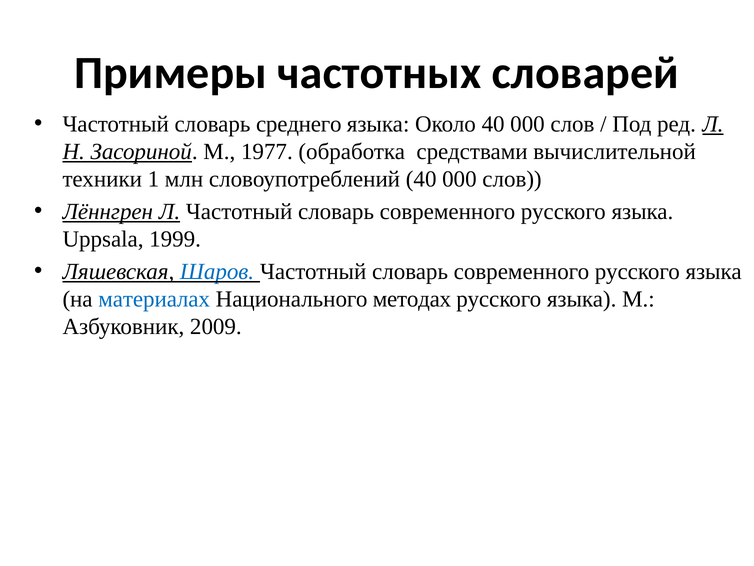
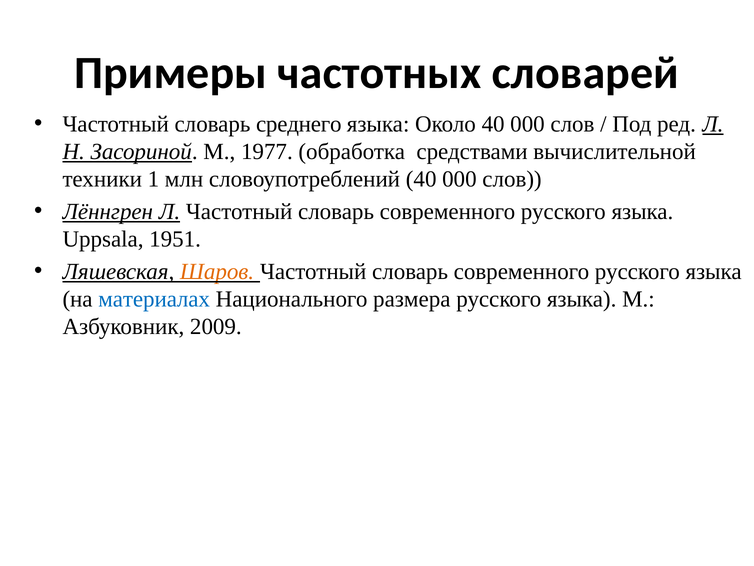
1999: 1999 -> 1951 (175, 239)
Шаров colour: blue -> orange (217, 271)
методах: методах -> размера (412, 299)
